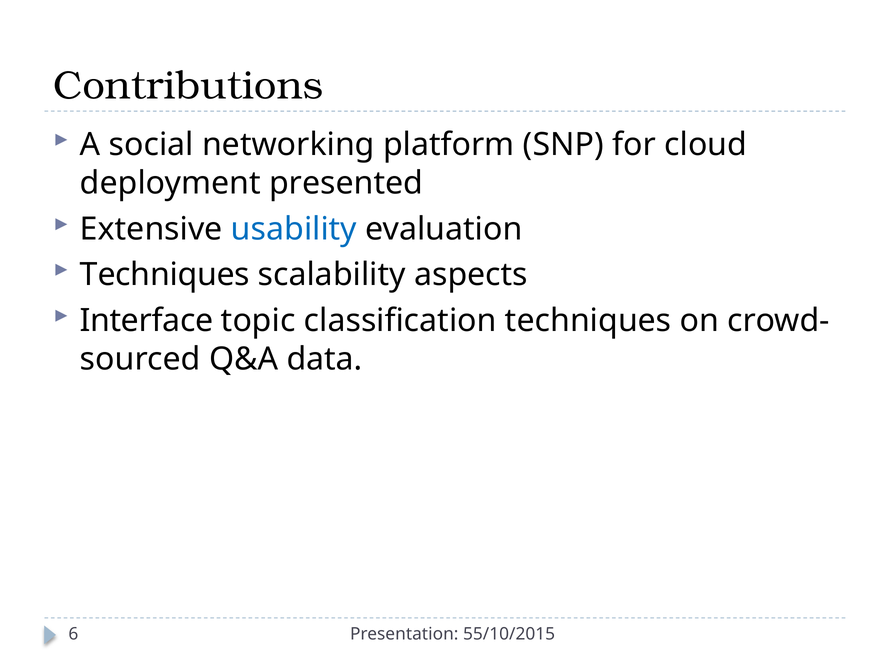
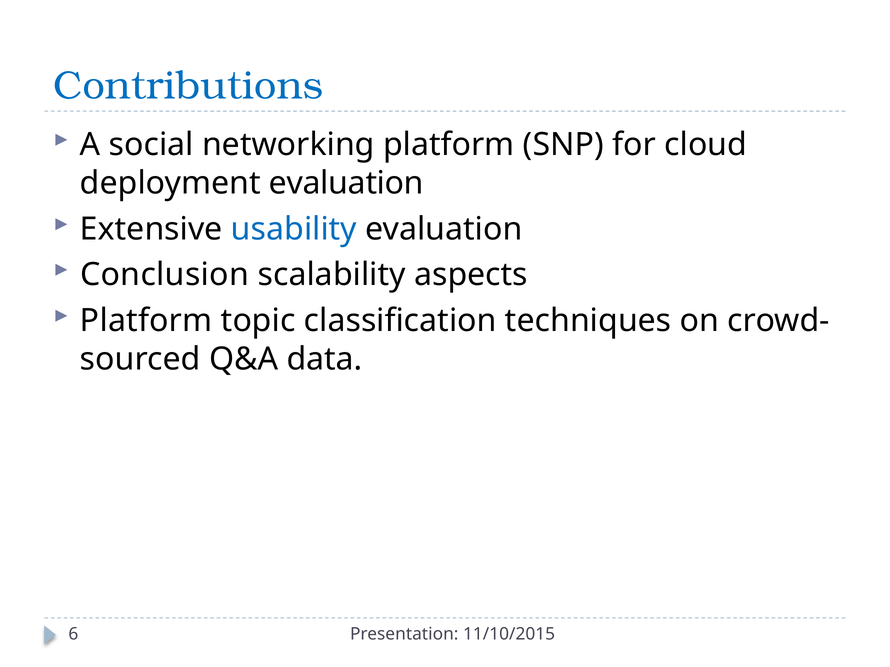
Contributions colour: black -> blue (188, 86)
deployment presented: presented -> evaluation (346, 183)
Techniques: Techniques -> Conclusion (165, 275)
Interface: Interface -> Platform (146, 321)
55/10/2015: 55/10/2015 -> 11/10/2015 (509, 635)
